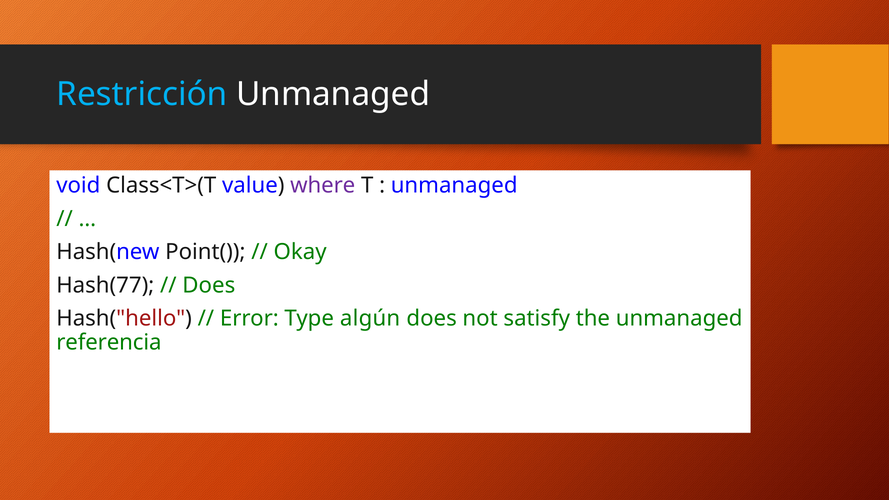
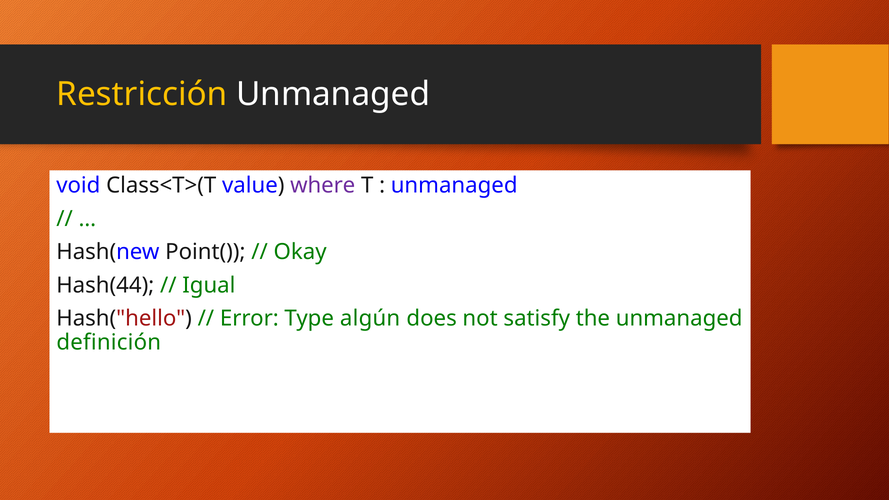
Restricción colour: light blue -> yellow (142, 94)
Hash(77: Hash(77 -> Hash(44 (105, 285)
Does: Does -> Igual (209, 285)
referencia: referencia -> definición (109, 343)
